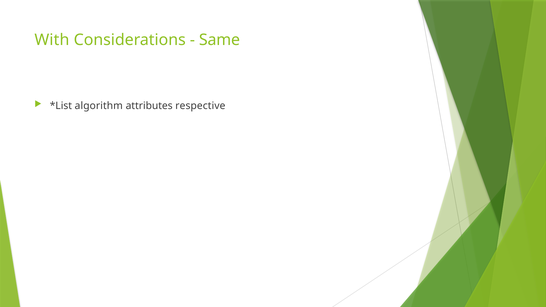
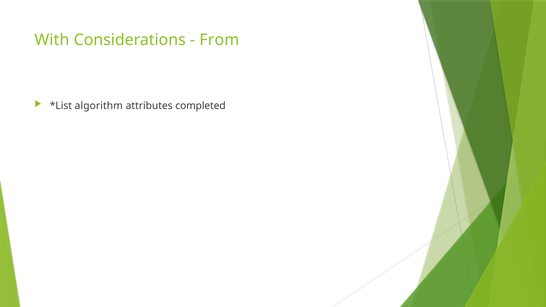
Same: Same -> From (219, 40)
respective: respective -> completed (200, 106)
